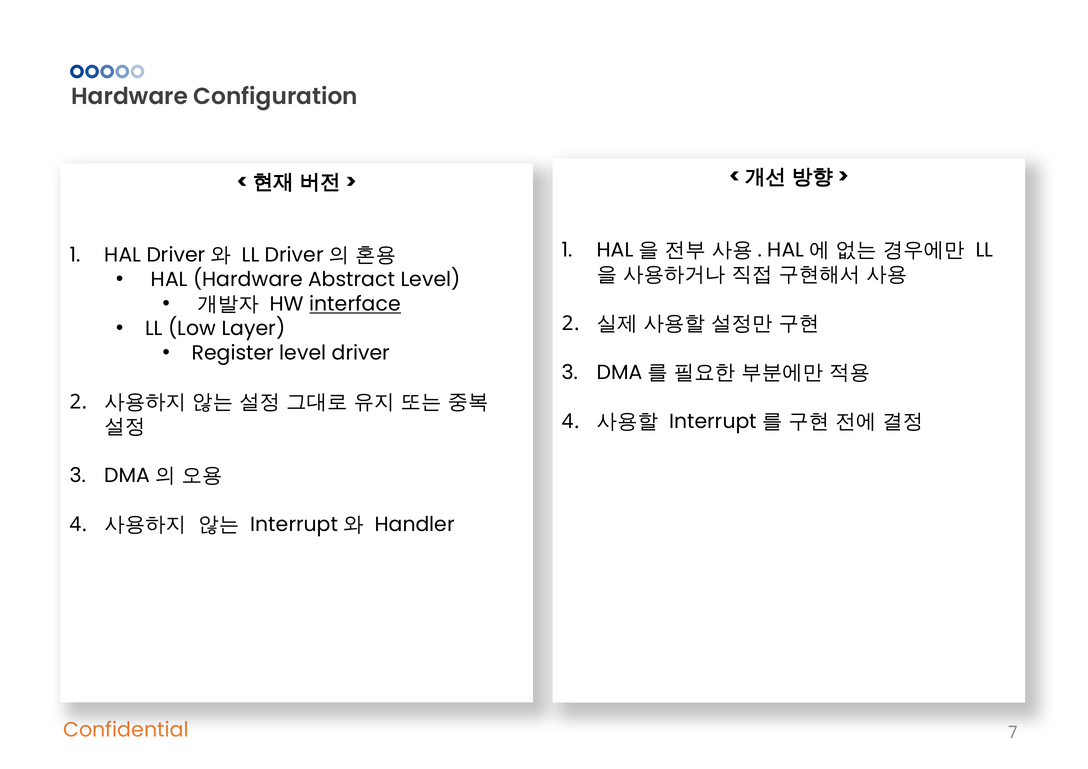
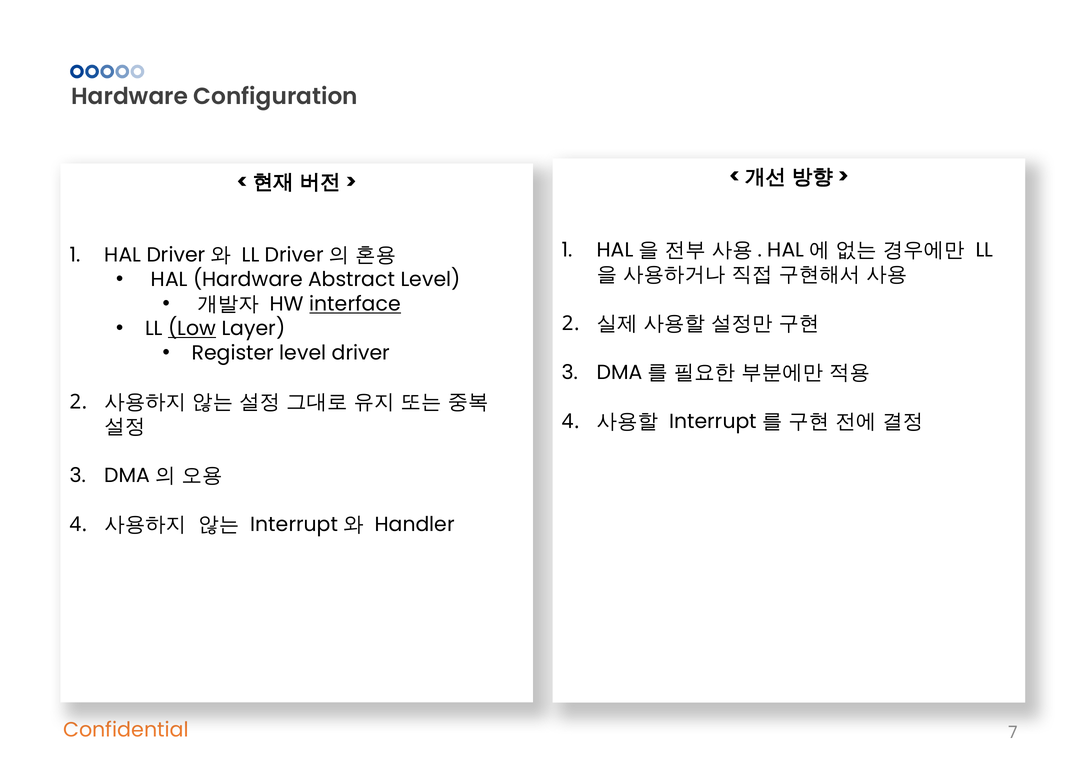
Low underline: none -> present (192, 329)
